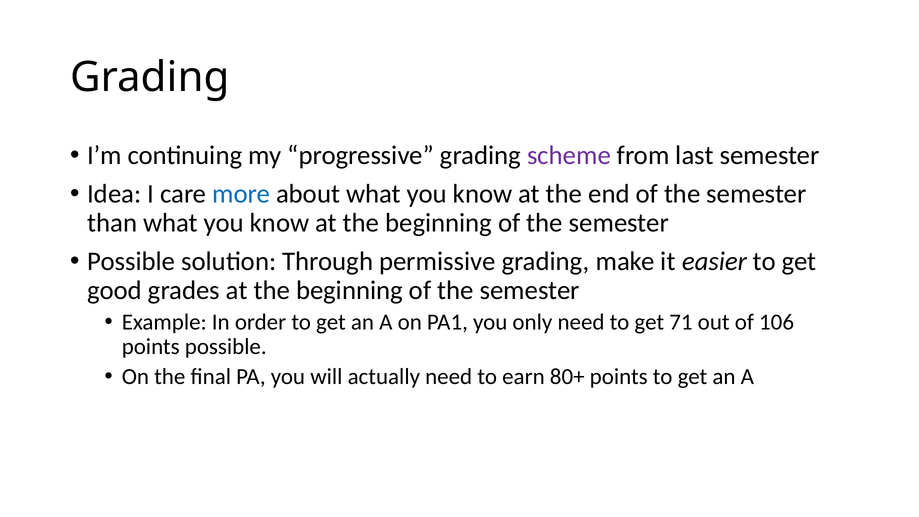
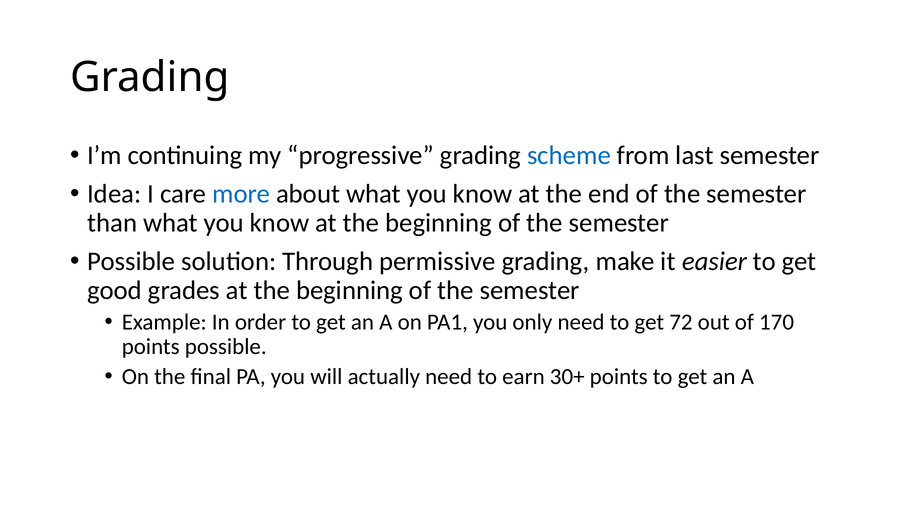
scheme colour: purple -> blue (569, 155)
71: 71 -> 72 (681, 322)
106: 106 -> 170 (777, 322)
80+: 80+ -> 30+ (567, 376)
